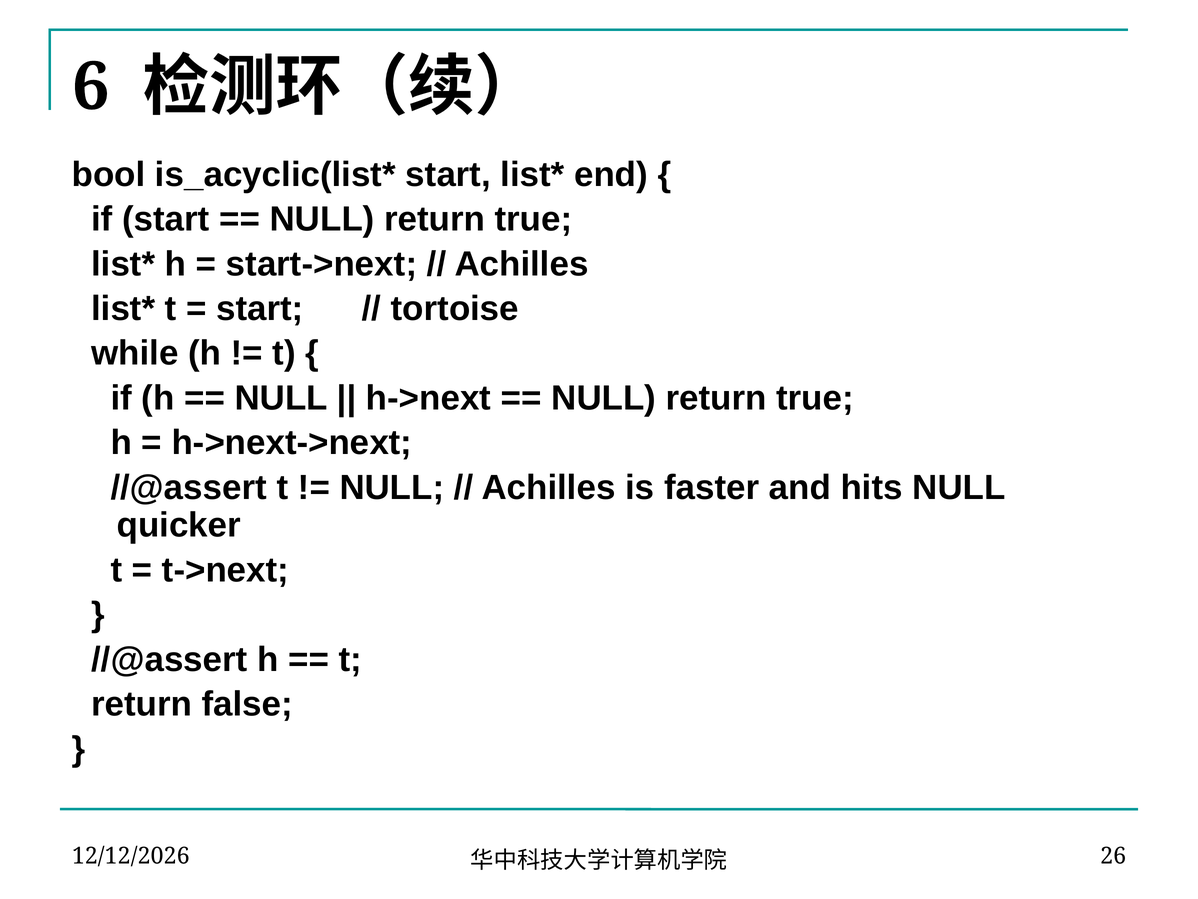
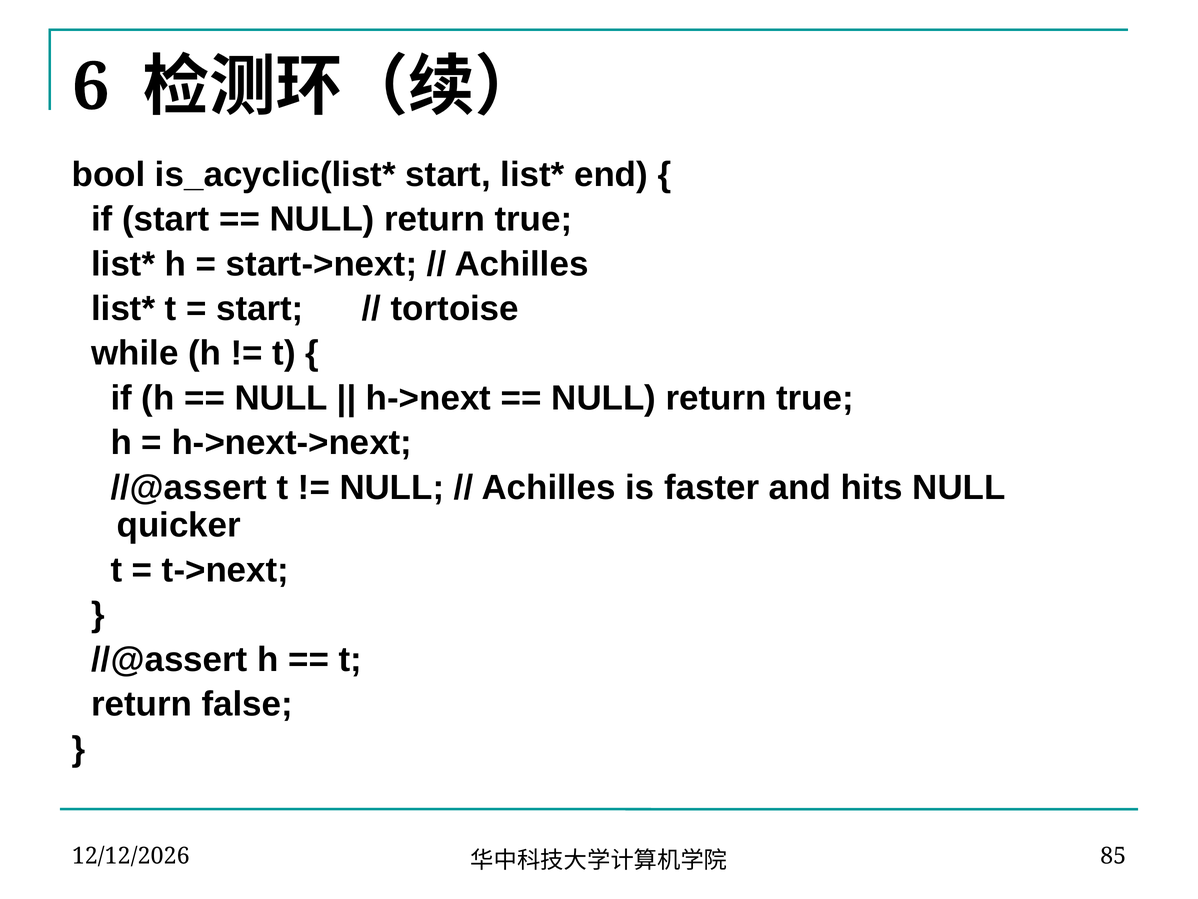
26: 26 -> 85 (1113, 856)
